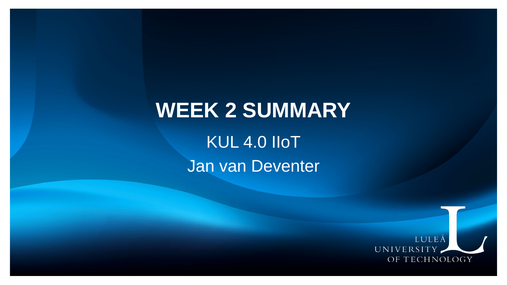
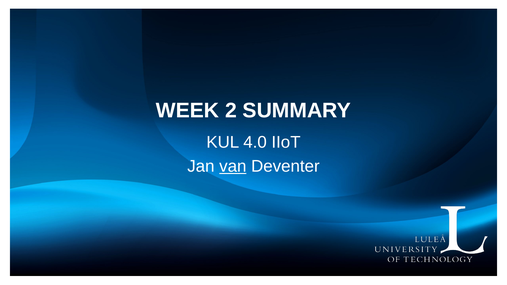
van underline: none -> present (233, 166)
